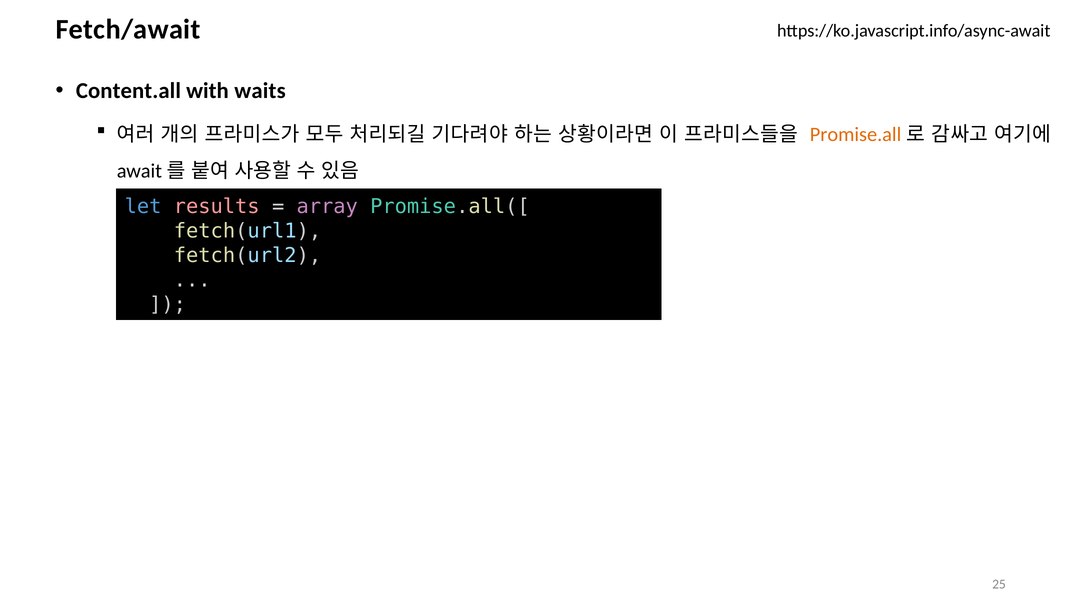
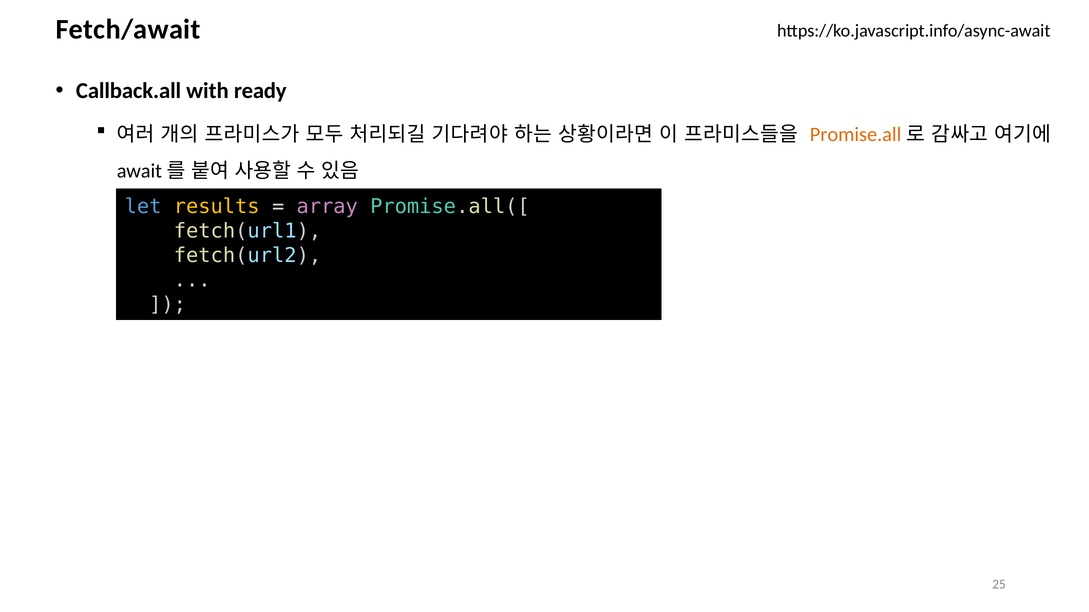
Content.all: Content.all -> Callback.all (129, 91)
waits: waits -> ready (260, 91)
results colour: pink -> yellow (217, 207)
